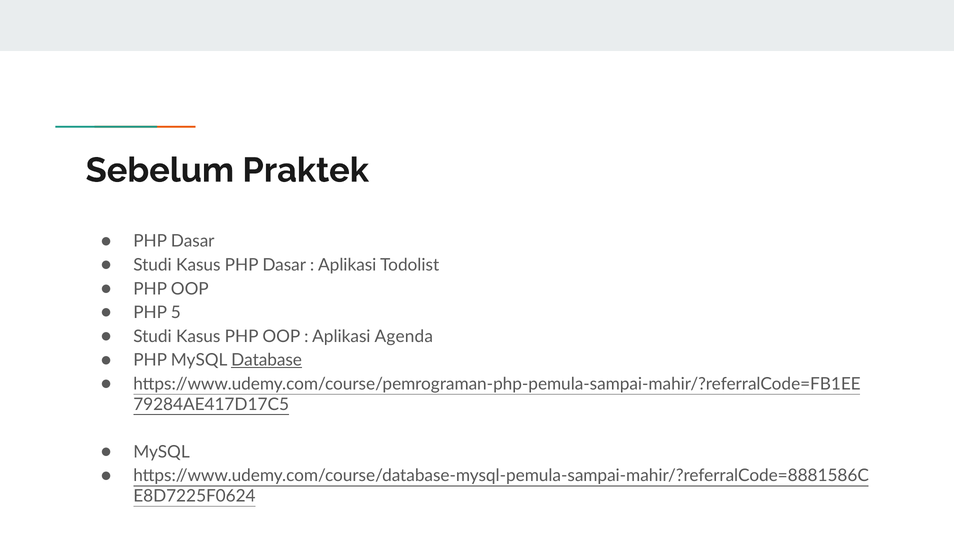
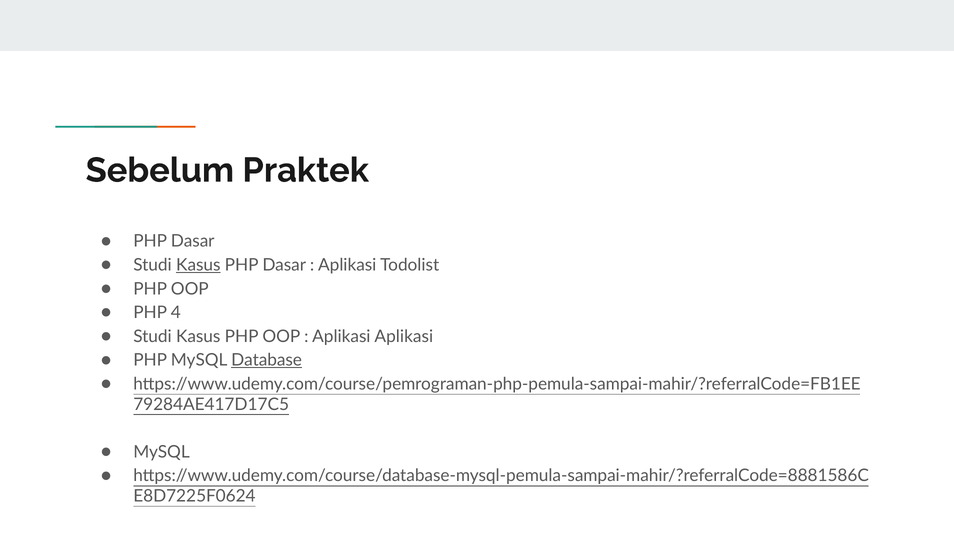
Kasus underline: none -> present (198, 265)
5: 5 -> 4 (176, 312)
Aplikasi Agenda: Agenda -> Aplikasi (404, 336)
